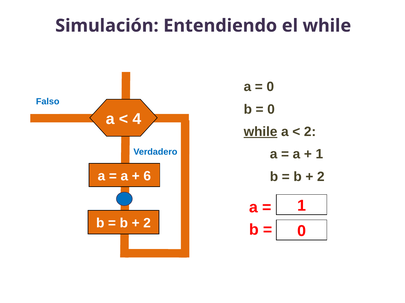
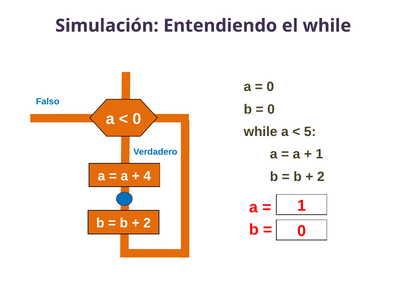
4: 4 -> 0 (137, 119)
while underline: present -> none (261, 132)
2: 2 -> 5 (310, 132)
6: 6 -> 4 (147, 176)
